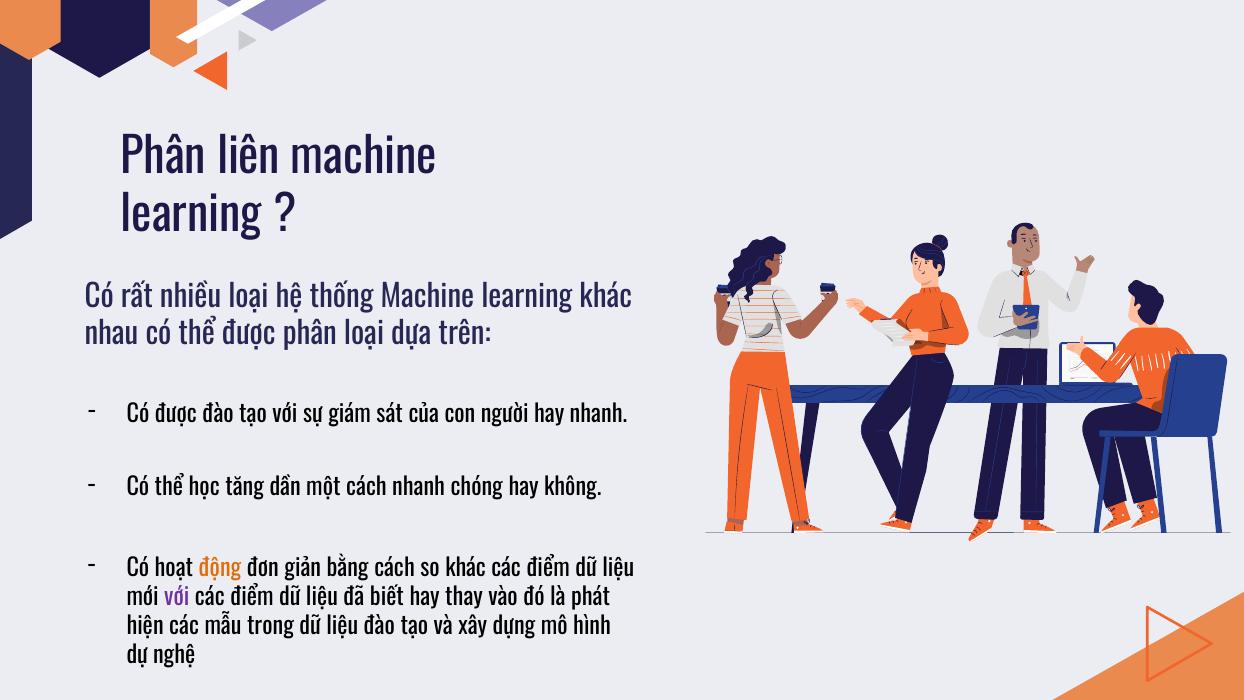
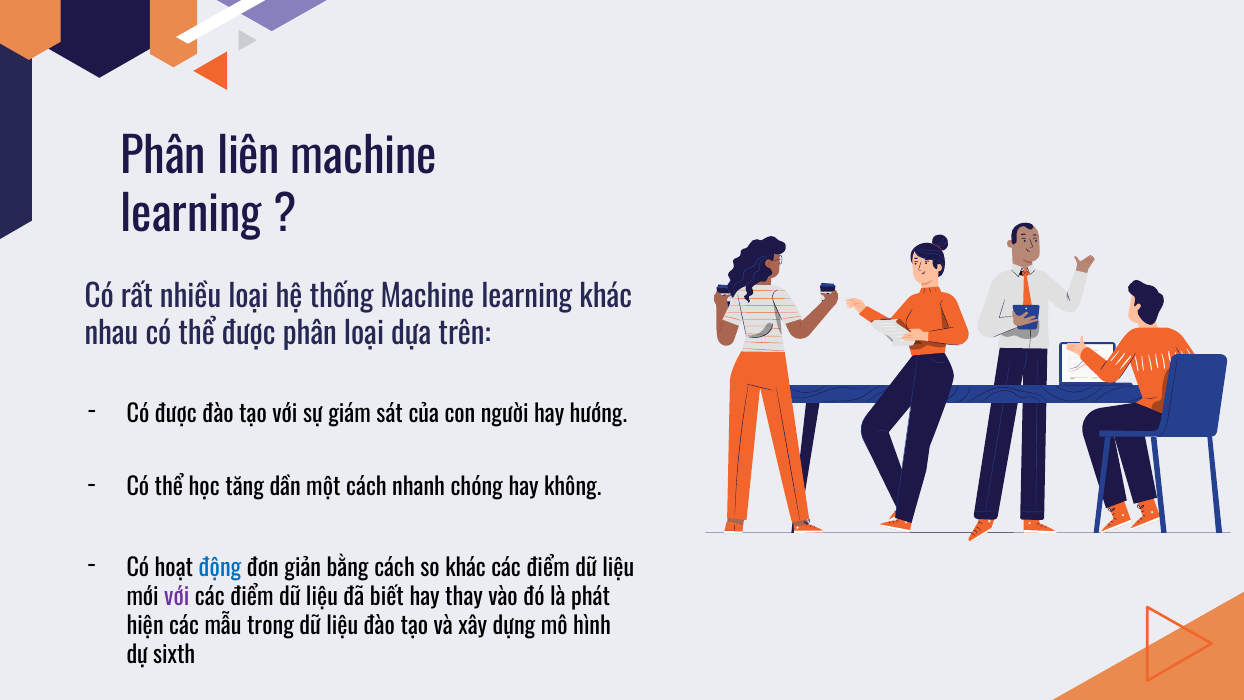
hay nhanh: nhanh -> hướng (598, 414)
động colour: orange -> blue (220, 568)
nghệ: nghệ -> sixth (174, 655)
